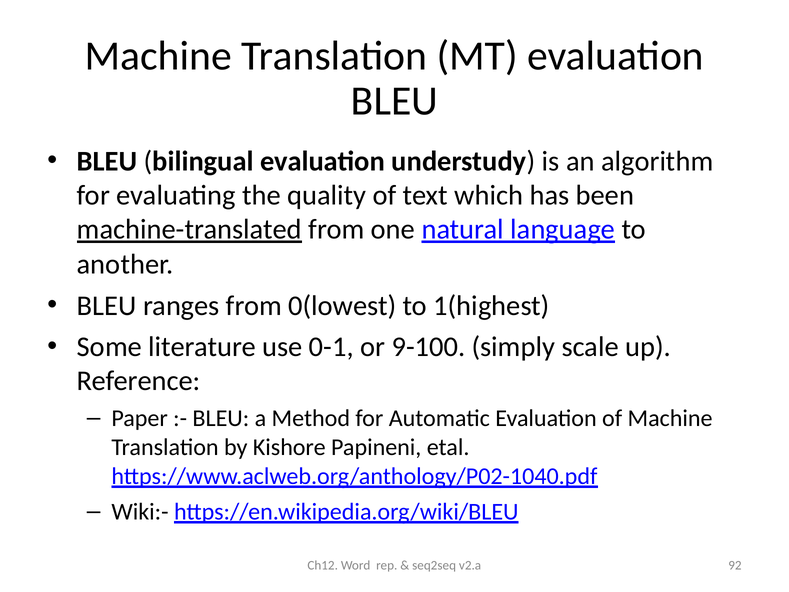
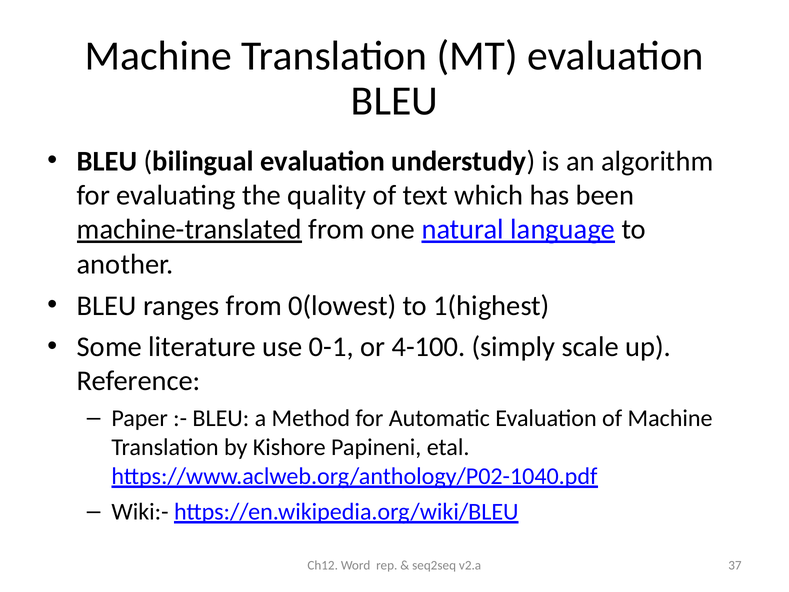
9-100: 9-100 -> 4-100 (428, 347)
92: 92 -> 37 (735, 565)
